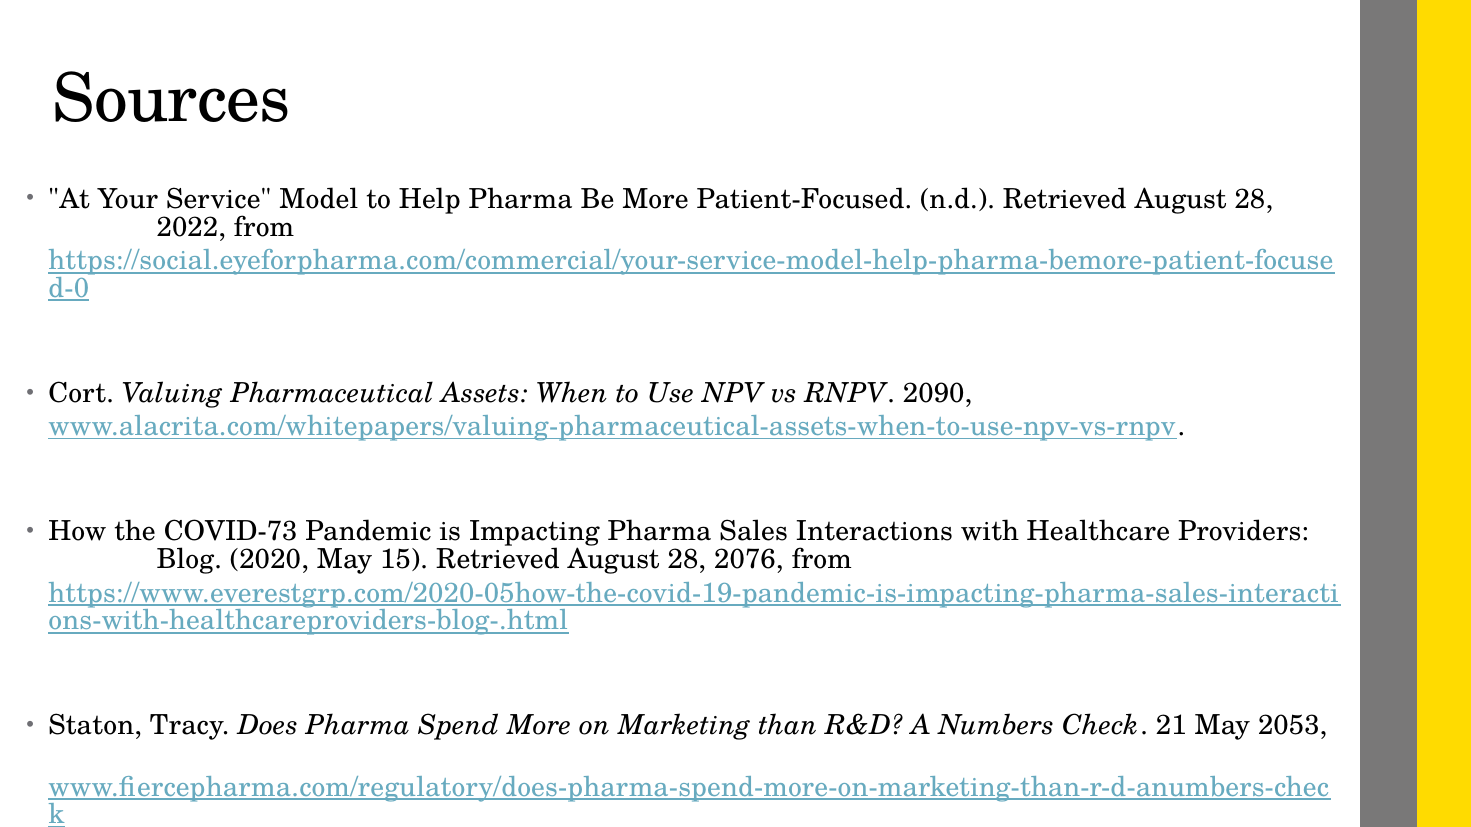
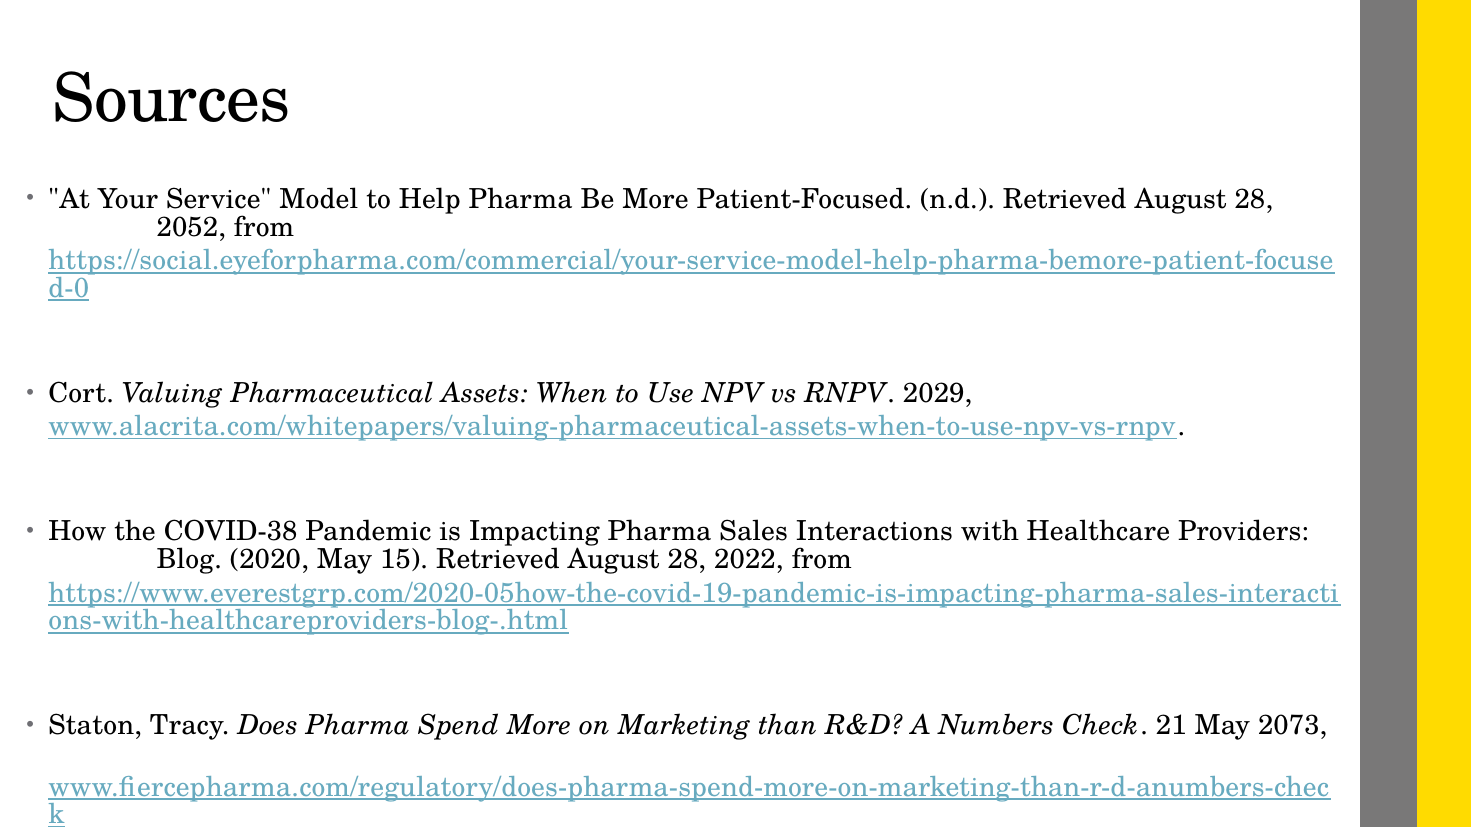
2022: 2022 -> 2052 (191, 228)
2090: 2090 -> 2029 (938, 393)
COVID-73: COVID-73 -> COVID-38 (231, 532)
2076: 2076 -> 2022 (749, 560)
2053: 2053 -> 2073 (1293, 726)
